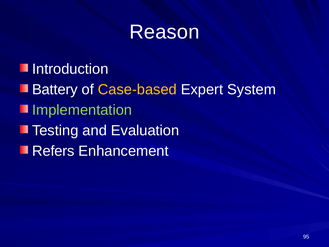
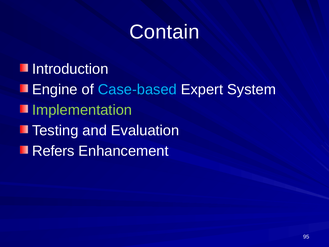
Reason: Reason -> Contain (164, 32)
Battery: Battery -> Engine (55, 89)
Case-based colour: yellow -> light blue (137, 89)
